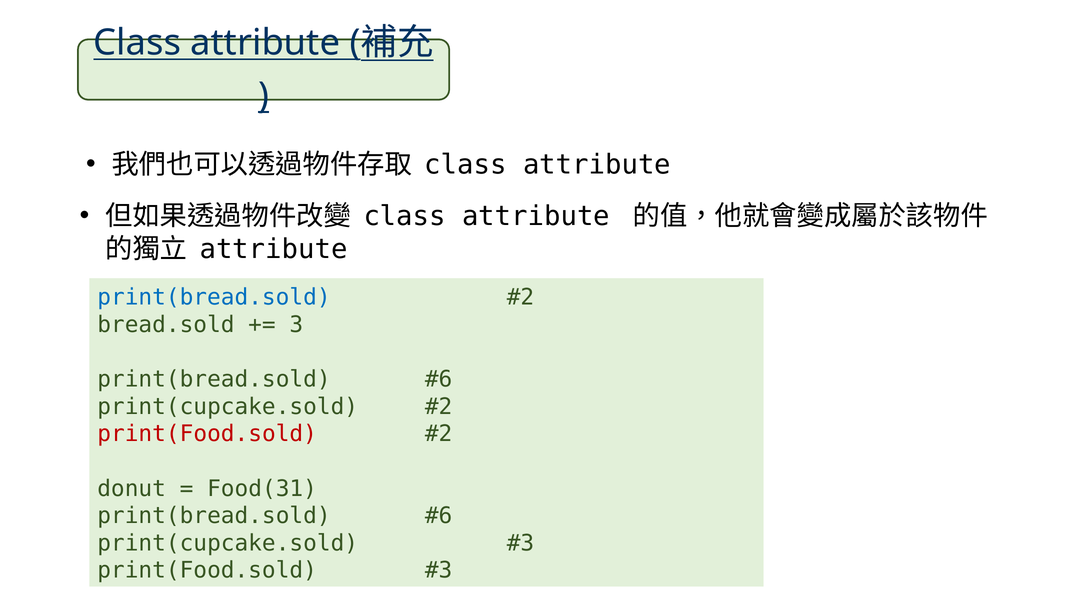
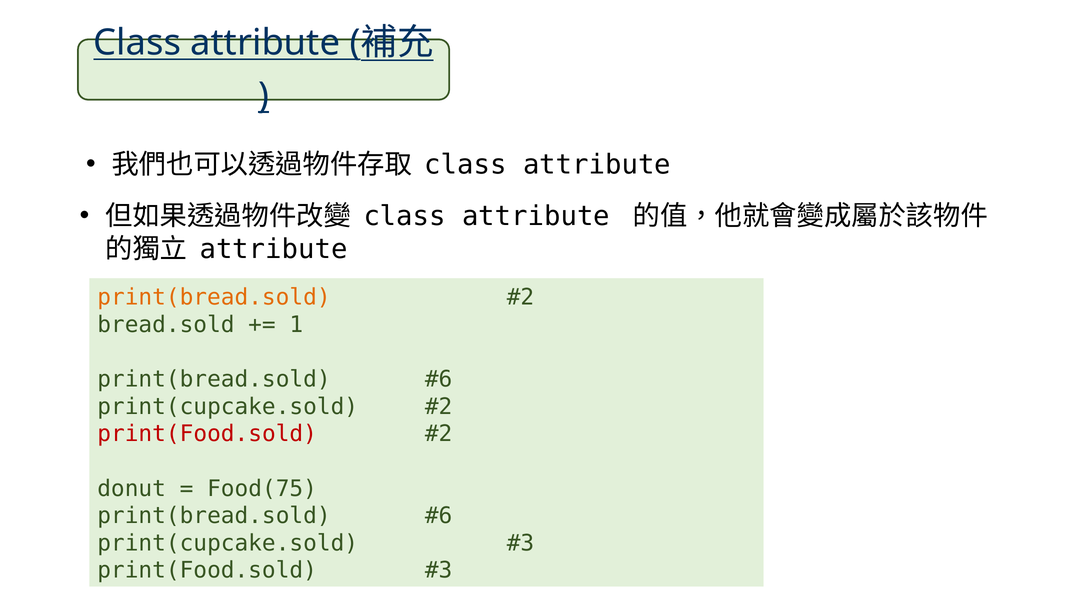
print(bread.sold colour: blue -> orange (214, 298)
3: 3 -> 1 (296, 325)
Food(31: Food(31 -> Food(75 (262, 489)
